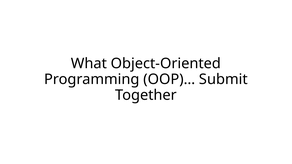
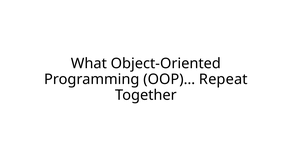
Submit: Submit -> Repeat (223, 79)
